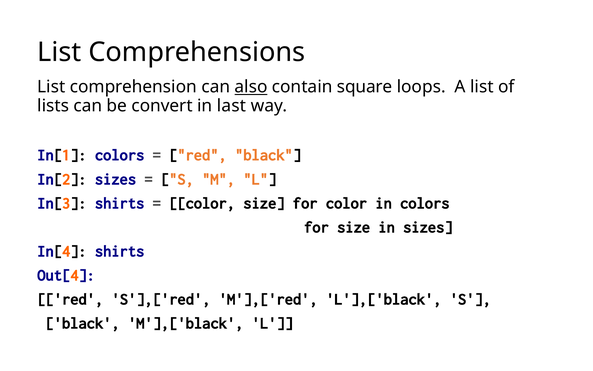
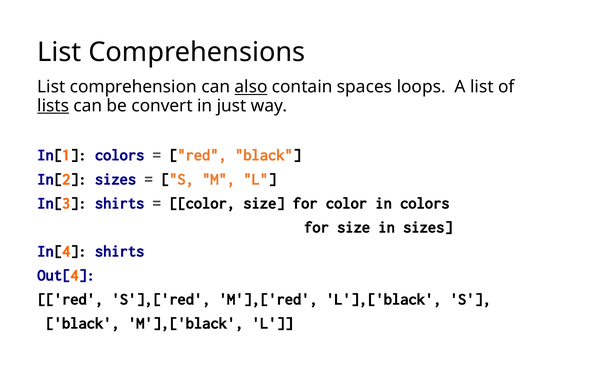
square: square -> spaces (365, 87)
lists underline: none -> present (53, 106)
last: last -> just (232, 106)
